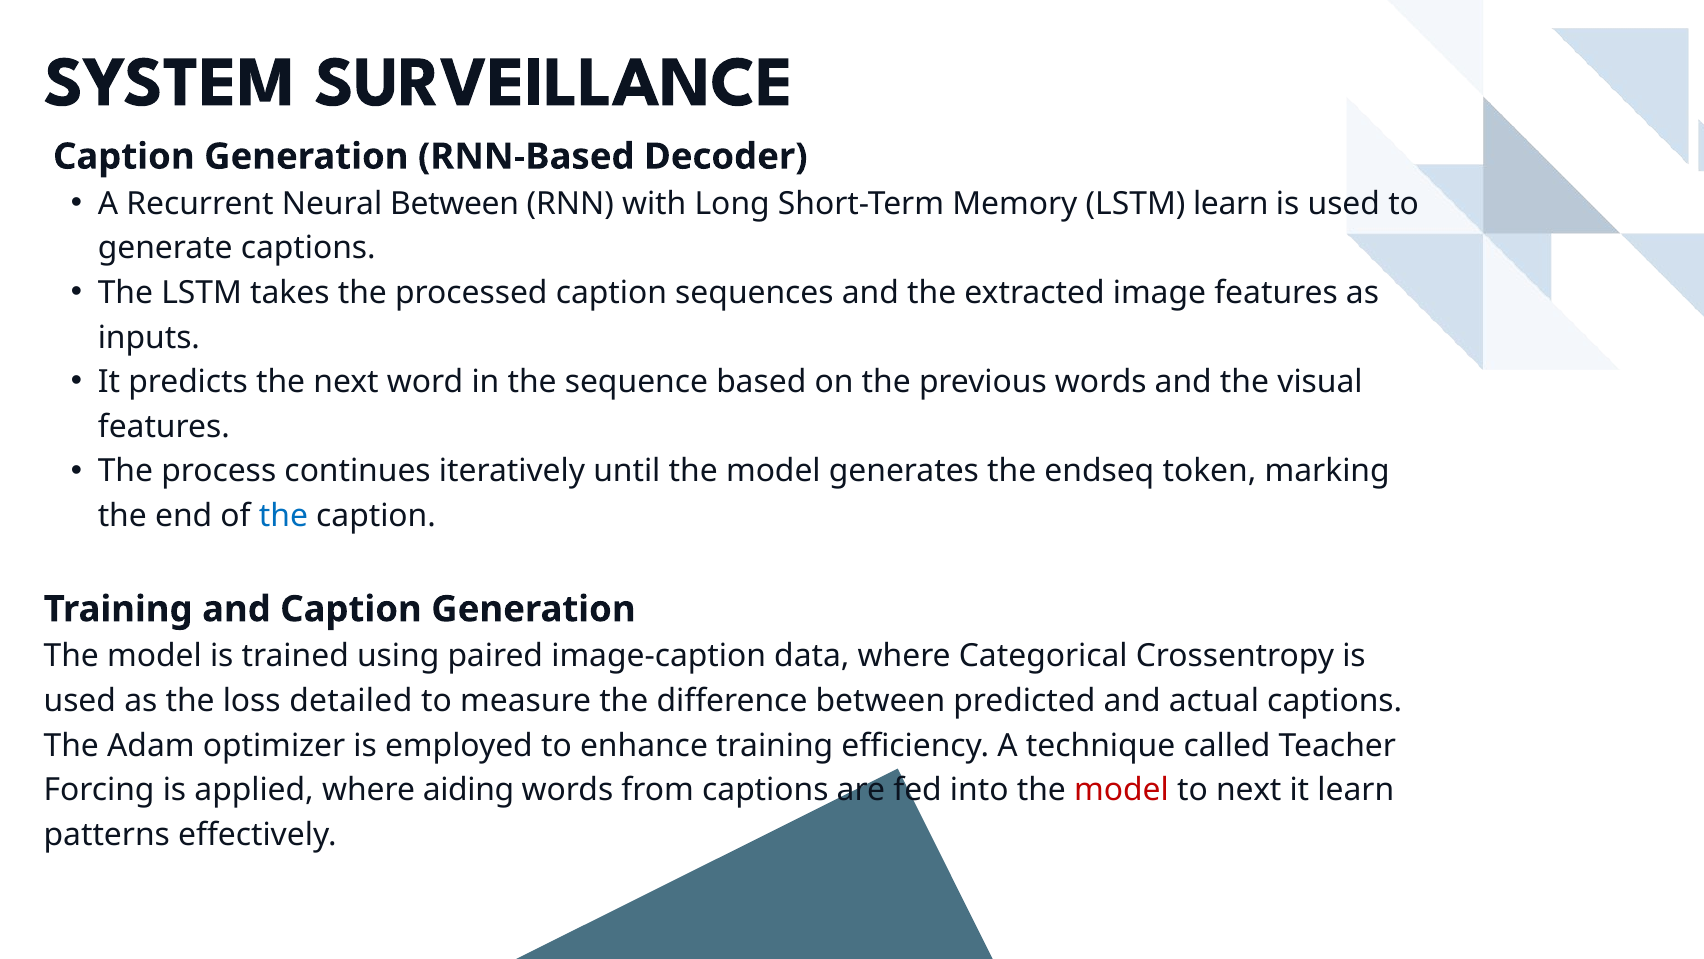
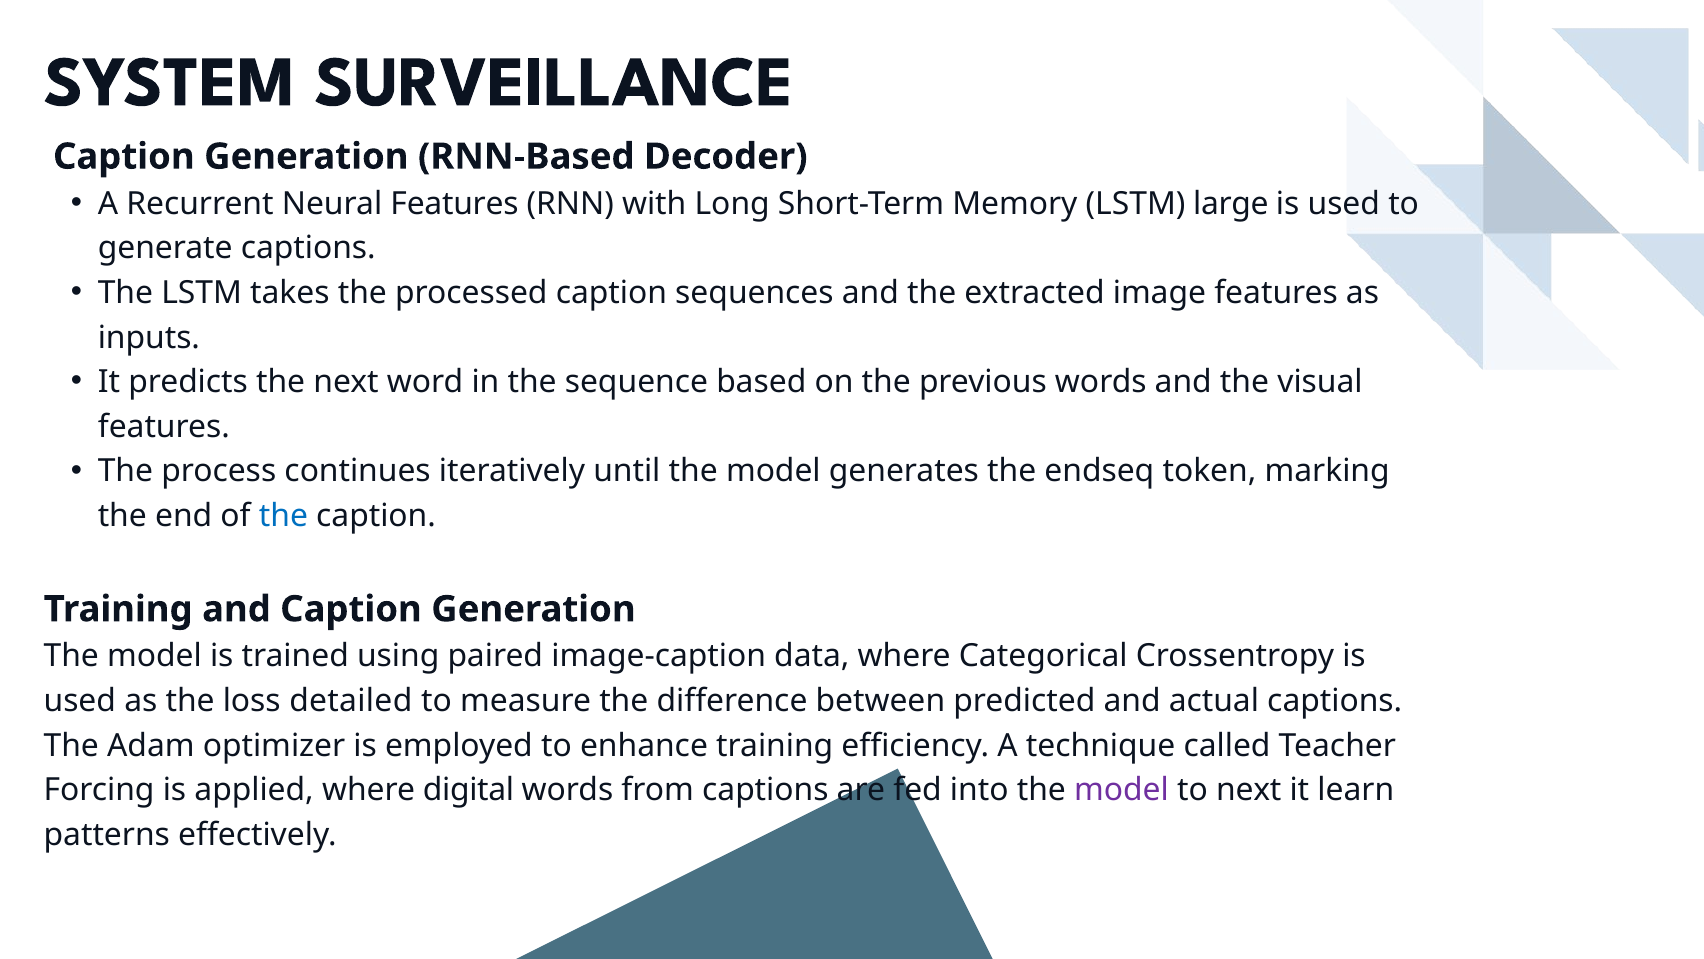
Neural Between: Between -> Features (455, 204)
LSTM learn: learn -> large (1231, 204)
aiding: aiding -> digital (469, 790)
model colour: red -> purple (1121, 790)
